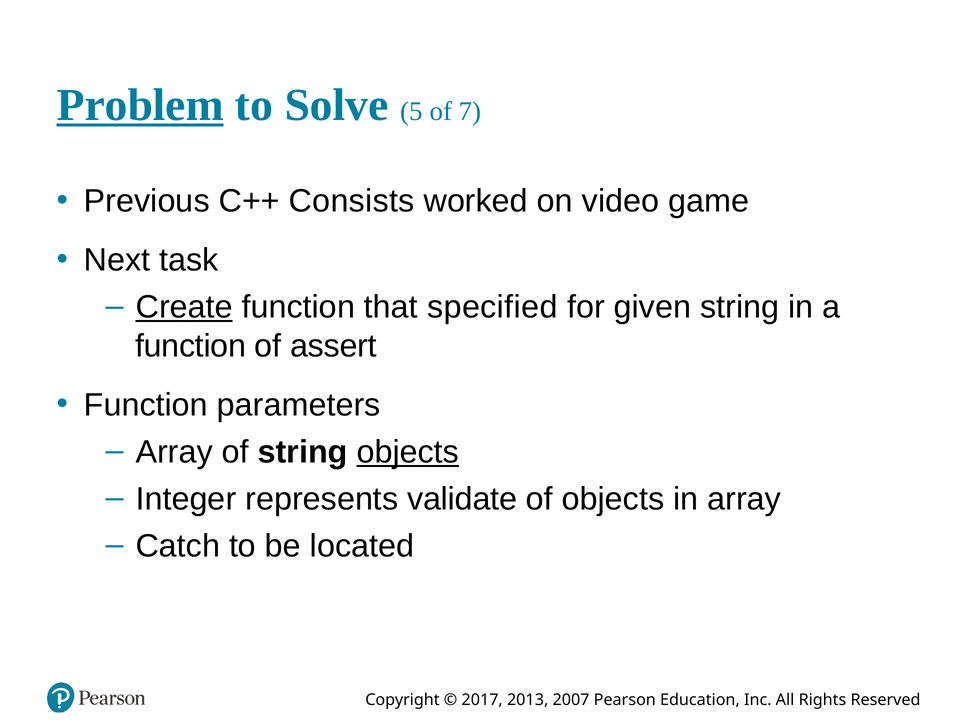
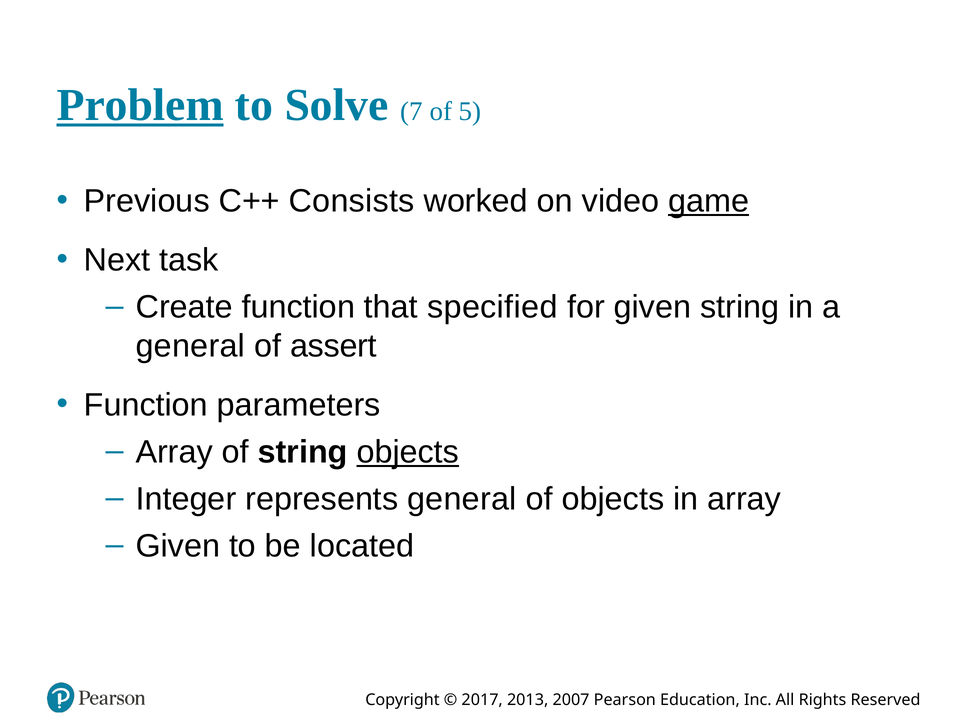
5: 5 -> 7 (412, 112)
7: 7 -> 5 (470, 112)
game underline: none -> present (709, 201)
Create underline: present -> none (184, 307)
function: function -> general (190, 346)
represents validate: validate -> general (462, 499)
Catch: Catch -> Given (178, 546)
